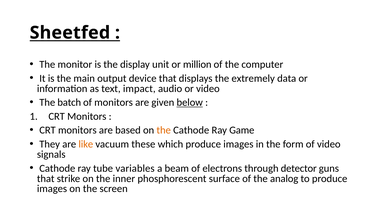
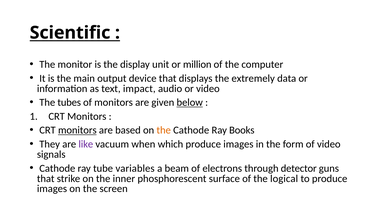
Sheetfed: Sheetfed -> Scientific (70, 33)
batch: batch -> tubes (69, 102)
monitors underline: none -> present (77, 130)
Game: Game -> Books (242, 130)
like colour: orange -> purple (86, 144)
these: these -> when (143, 144)
analog: analog -> logical (284, 178)
